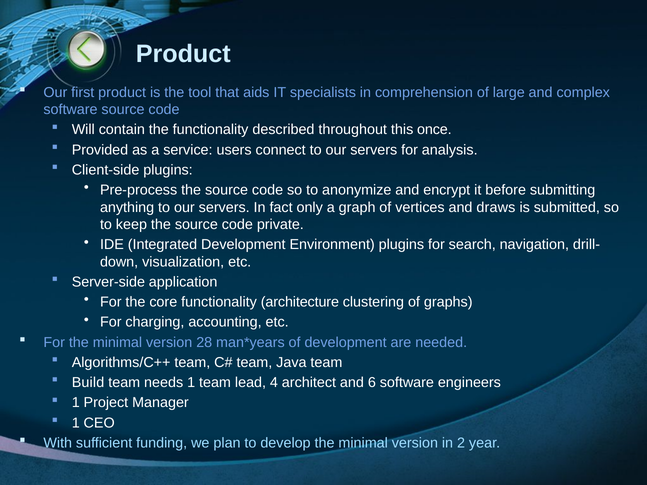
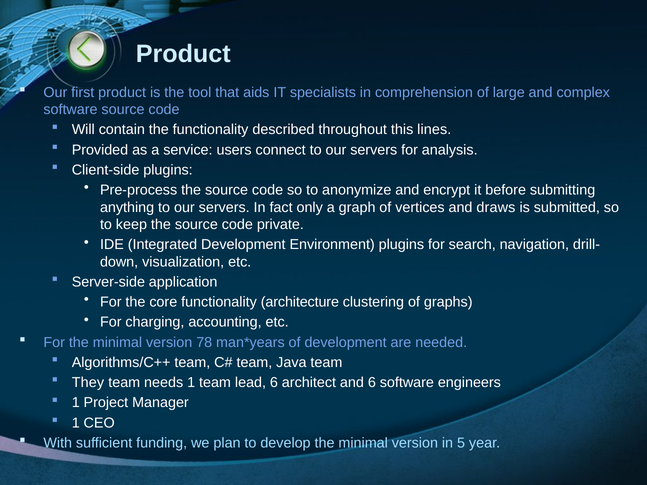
once: once -> lines (434, 130)
28: 28 -> 78 (204, 343)
Build: Build -> They (88, 383)
lead 4: 4 -> 6 (274, 383)
2: 2 -> 5 (461, 443)
